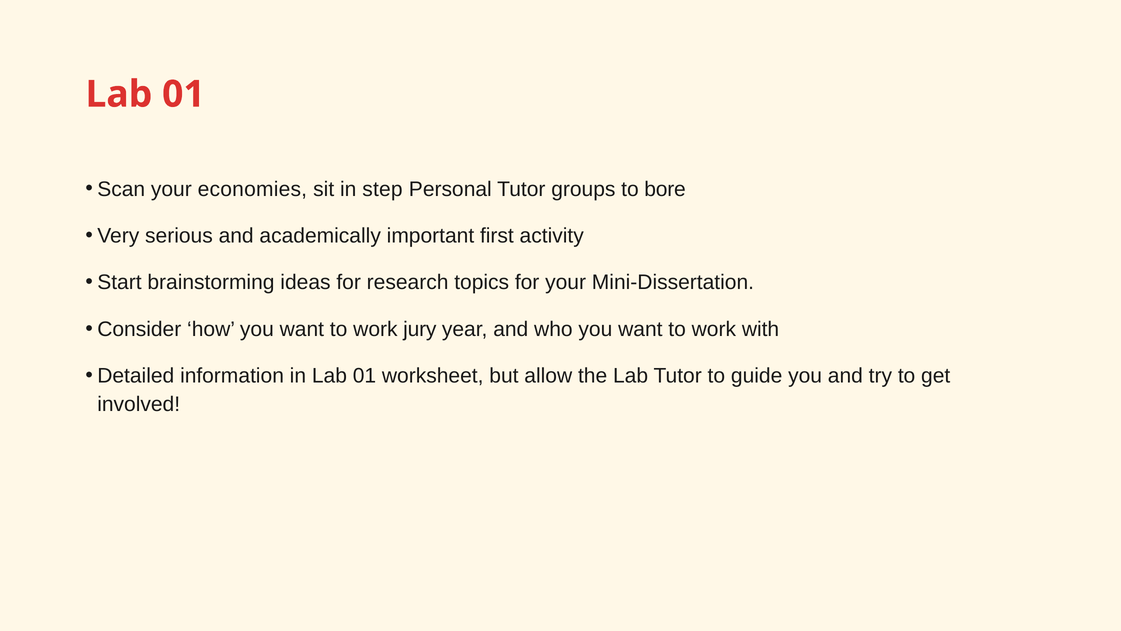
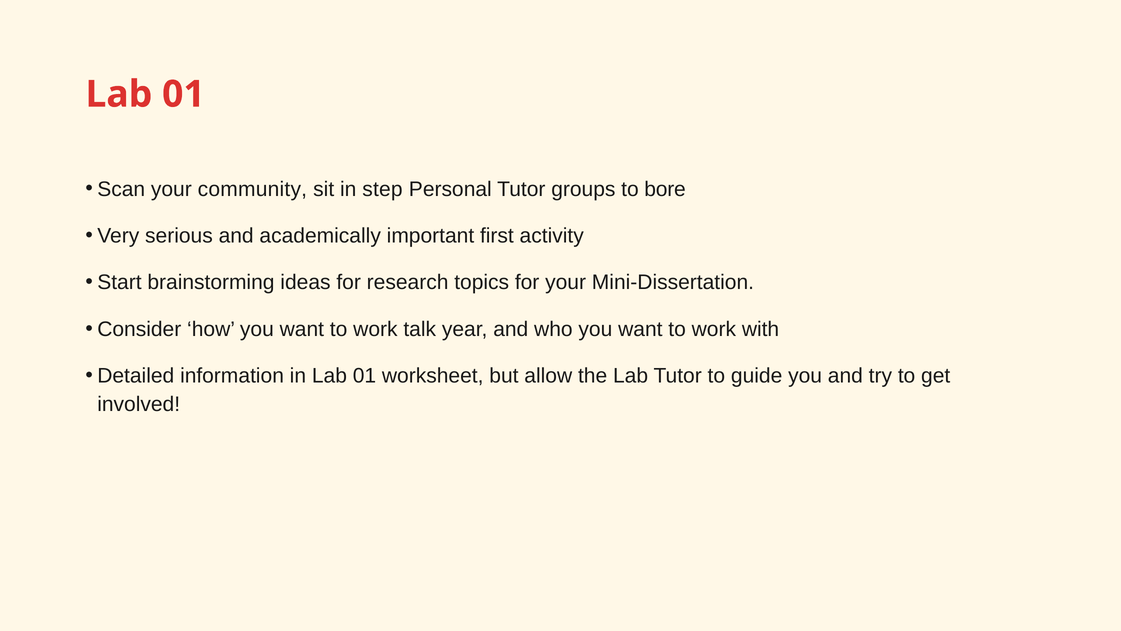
economies: economies -> community (252, 189)
jury: jury -> talk (420, 329)
